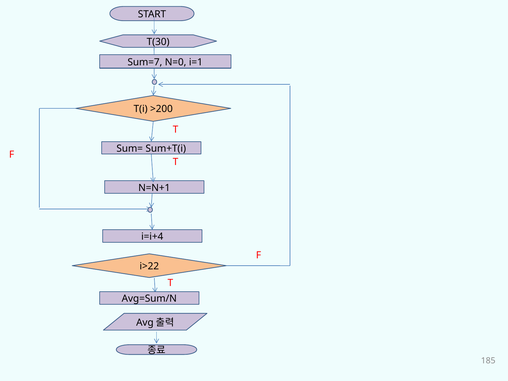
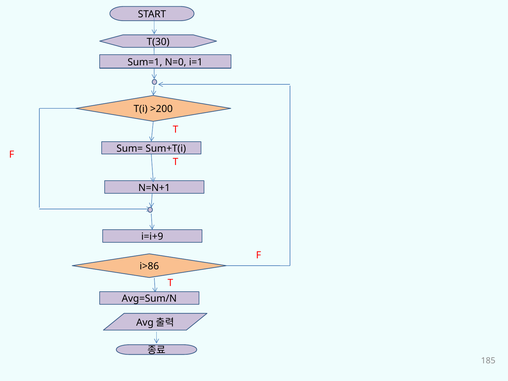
Sum=7: Sum=7 -> Sum=1 (145, 62)
i=i+4: i=i+4 -> i=i+9 (152, 237)
i>22: i>22 -> i>86 (149, 266)
